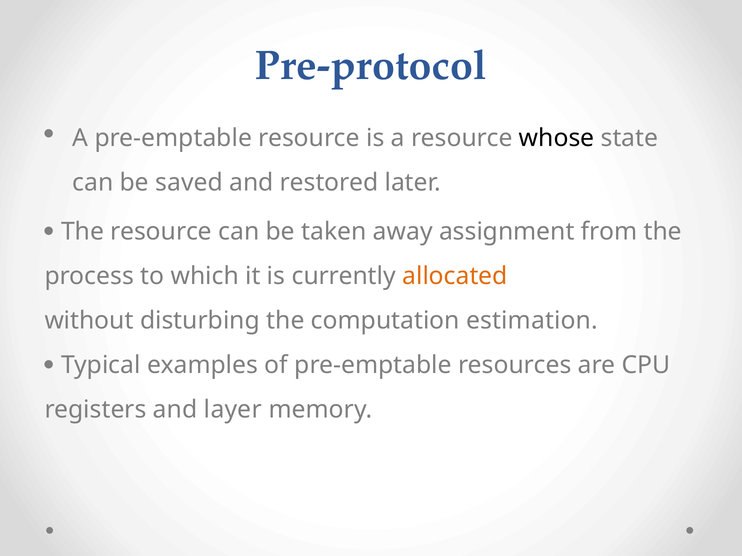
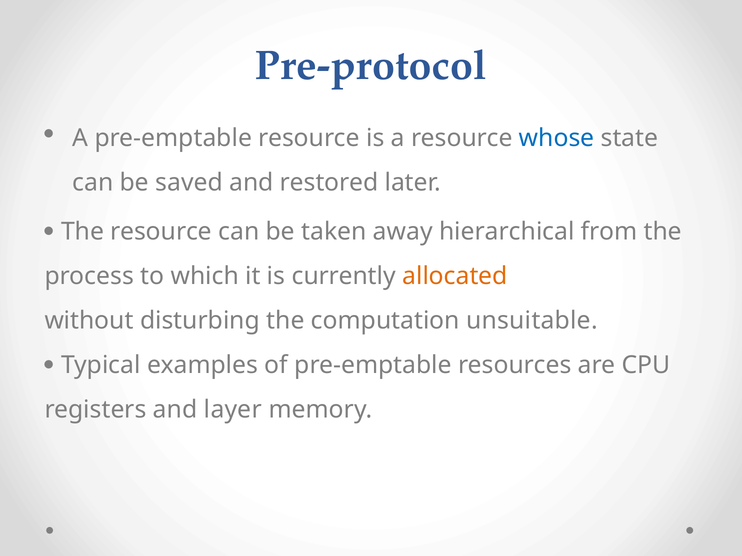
whose colour: black -> blue (557, 138)
assignment: assignment -> hierarchical (507, 232)
estimation: estimation -> unsuitable (532, 321)
